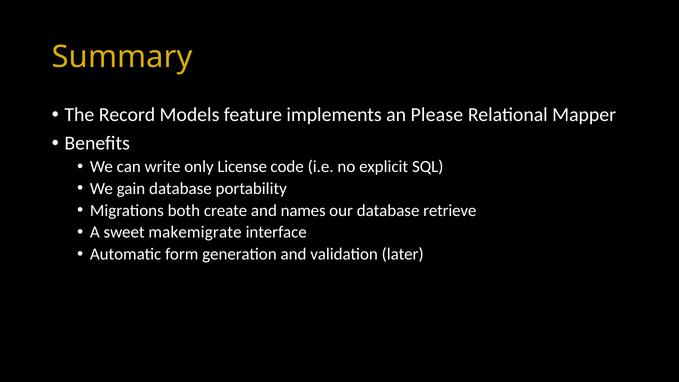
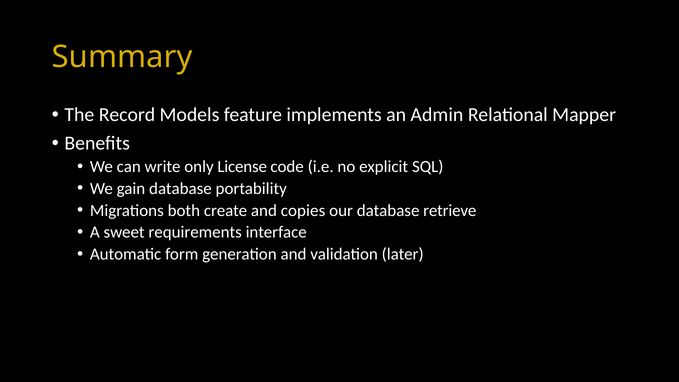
Please: Please -> Admin (437, 115)
names: names -> copies (303, 210)
makemigrate: makemigrate -> requirements (195, 232)
